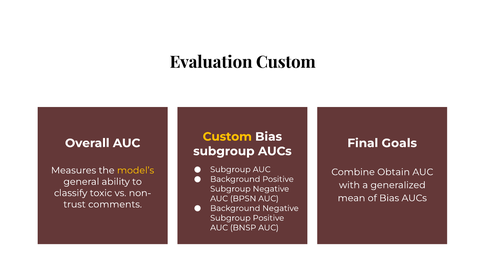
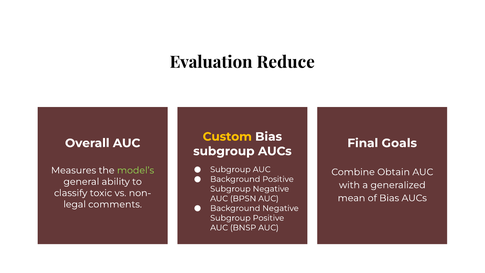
Evaluation Custom: Custom -> Reduce (286, 62)
model’s colour: yellow -> light green (136, 170)
trust: trust -> legal (75, 204)
